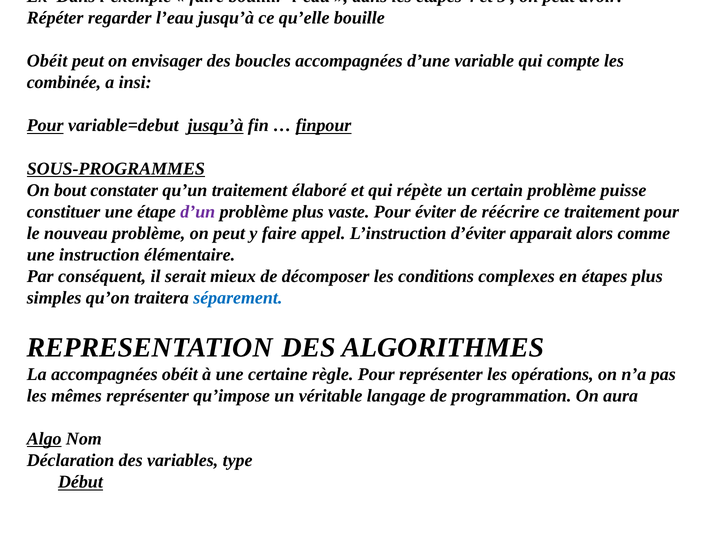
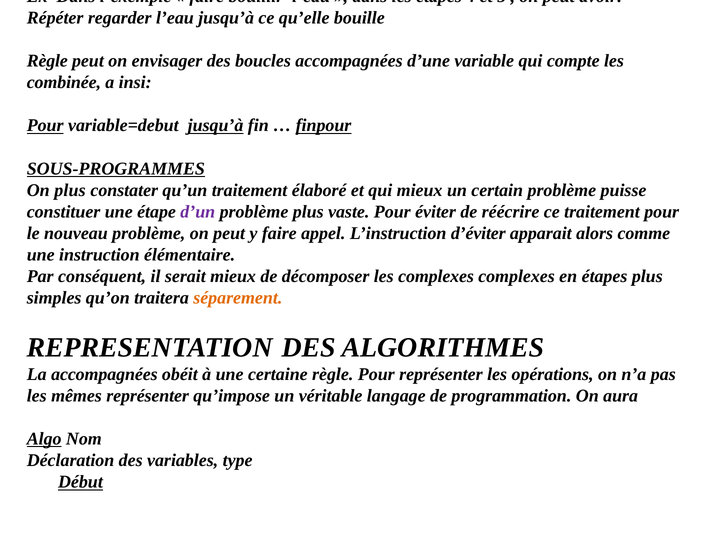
Obéit: Obéit -> Règle (47, 61)
On bout: bout -> plus (70, 190)
qui répète: répète -> mieux (420, 190)
les conditions: conditions -> complexes (436, 276)
séparement colour: blue -> orange (238, 298)
